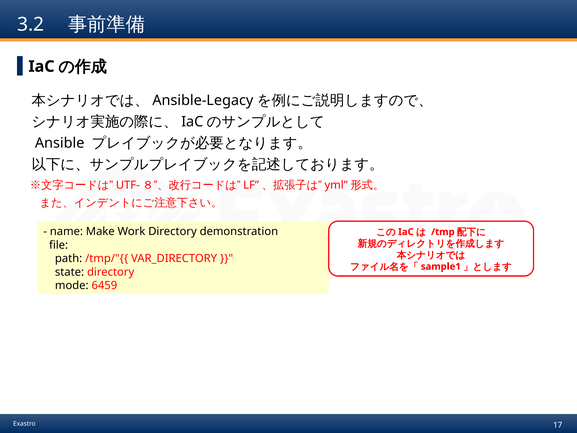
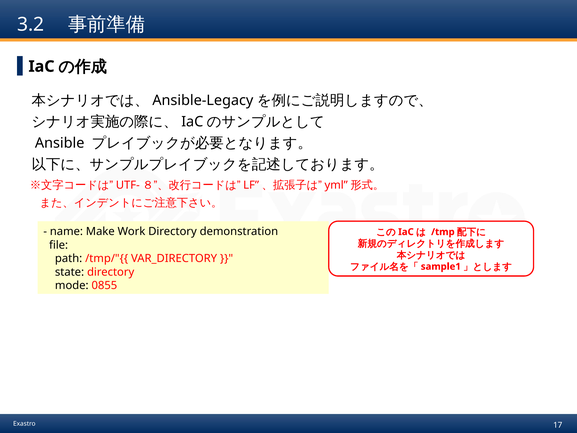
6459: 6459 -> 0855 (104, 285)
